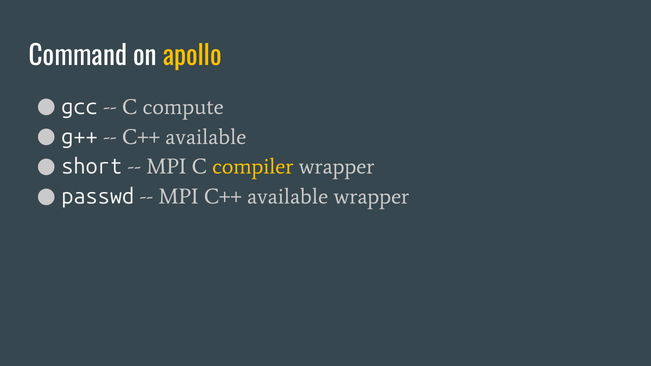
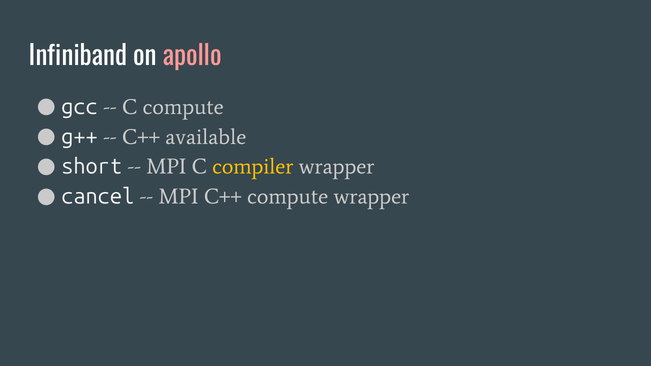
Command: Command -> Infiniband (78, 56)
apollo colour: yellow -> pink (192, 56)
passwd: passwd -> cancel (98, 197)
MPI C++ available: available -> compute (288, 197)
